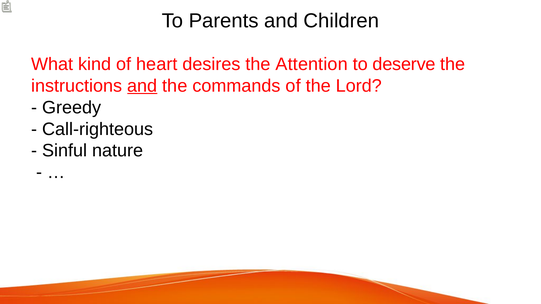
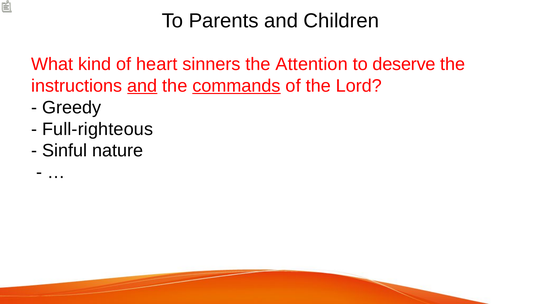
desires: desires -> sinners (211, 64)
commands underline: none -> present (237, 86)
Call-righteous: Call-righteous -> Full-righteous (98, 129)
